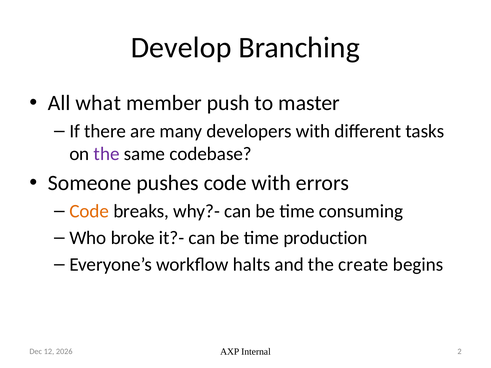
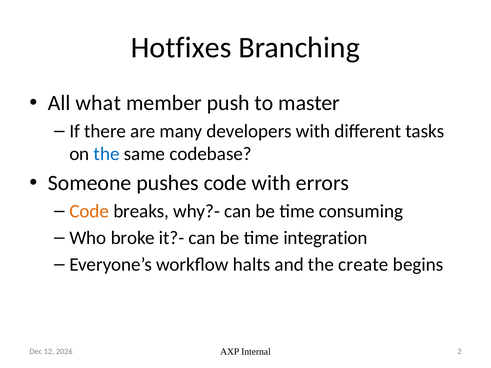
Develop: Develop -> Hotfixes (181, 48)
the colour: purple -> blue (107, 154)
production: production -> integration (326, 238)
